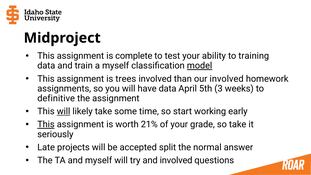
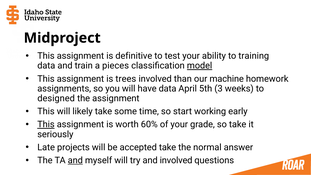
complete: complete -> definitive (134, 56)
a myself: myself -> pieces (116, 66)
our involved: involved -> machine (227, 79)
definitive: definitive -> designed (56, 98)
will underline: present -> none (64, 111)
21%: 21% -> 60% (149, 124)
accepted split: split -> take (168, 147)
and underline: none -> present (75, 160)
